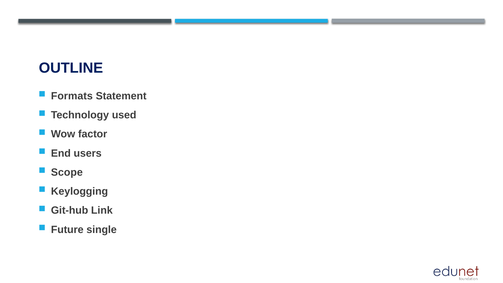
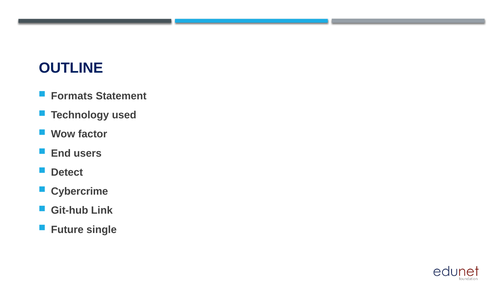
Scope: Scope -> Detect (67, 172)
Keylogging: Keylogging -> Cybercrime (80, 191)
